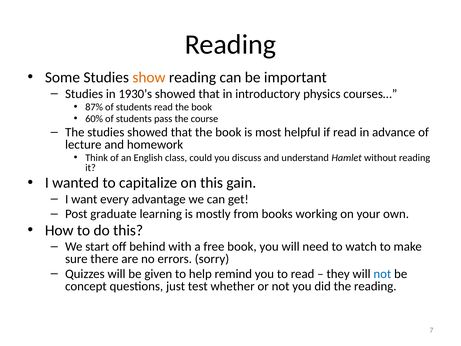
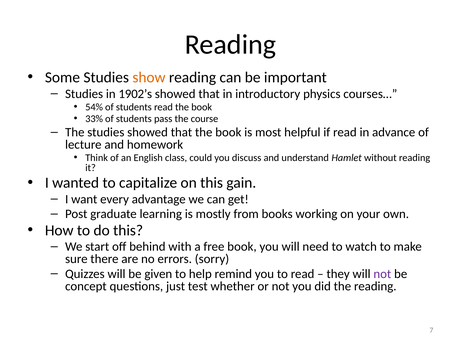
1930’s: 1930’s -> 1902’s (135, 94)
87%: 87% -> 54% (94, 107)
60%: 60% -> 33% (94, 119)
not colour: blue -> purple (382, 274)
